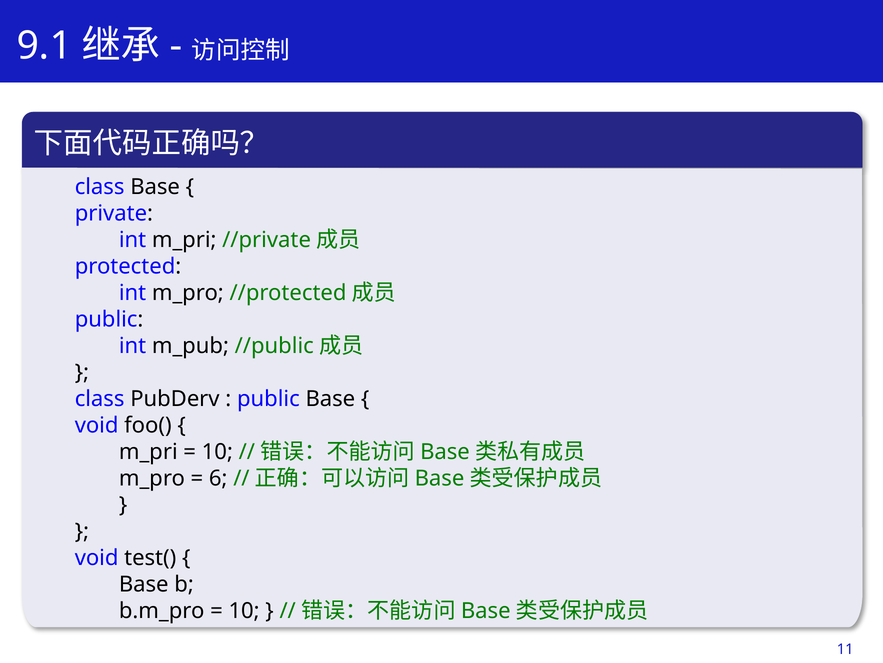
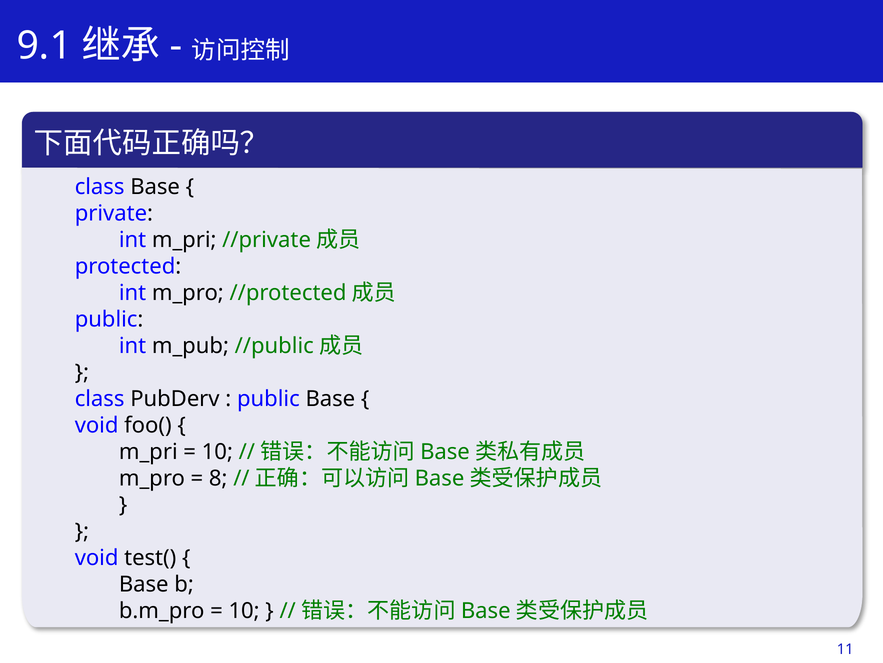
6: 6 -> 8 (218, 478)
